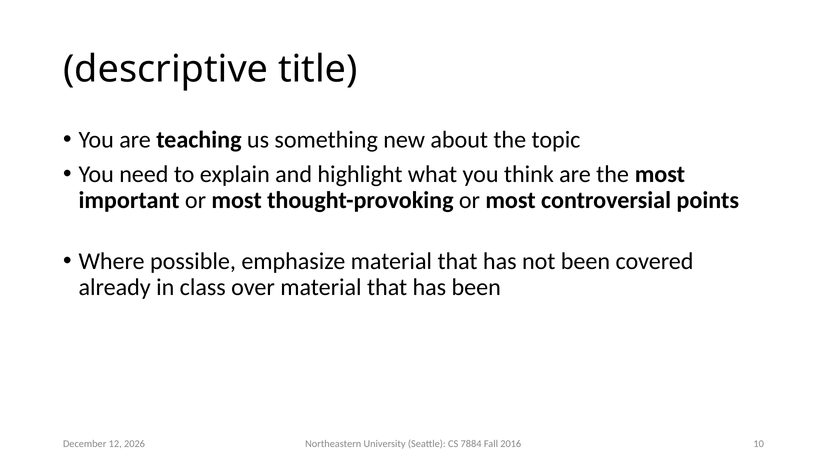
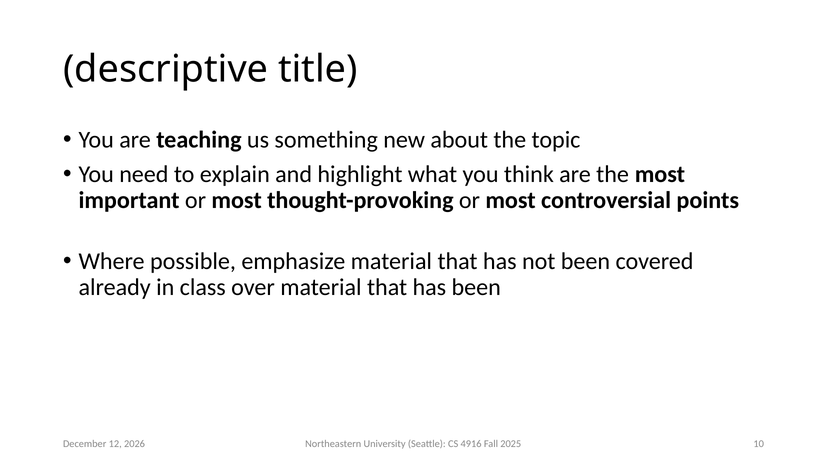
7884: 7884 -> 4916 (471, 444)
2016: 2016 -> 2025 (511, 444)
